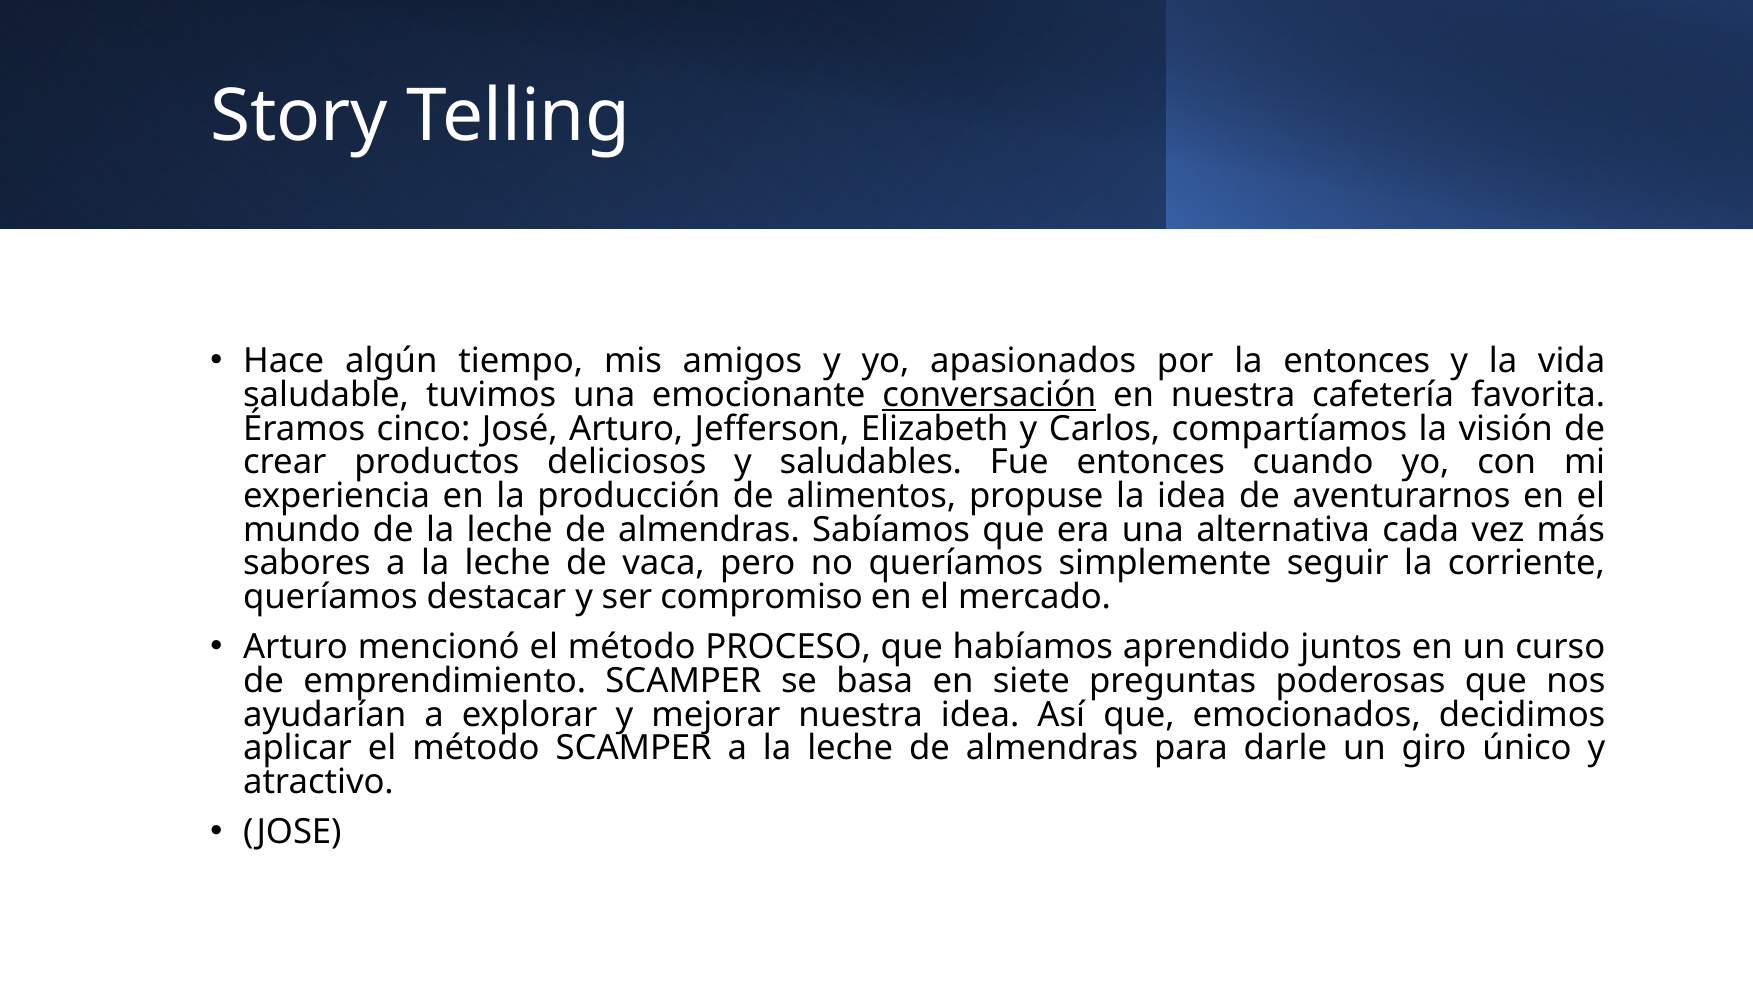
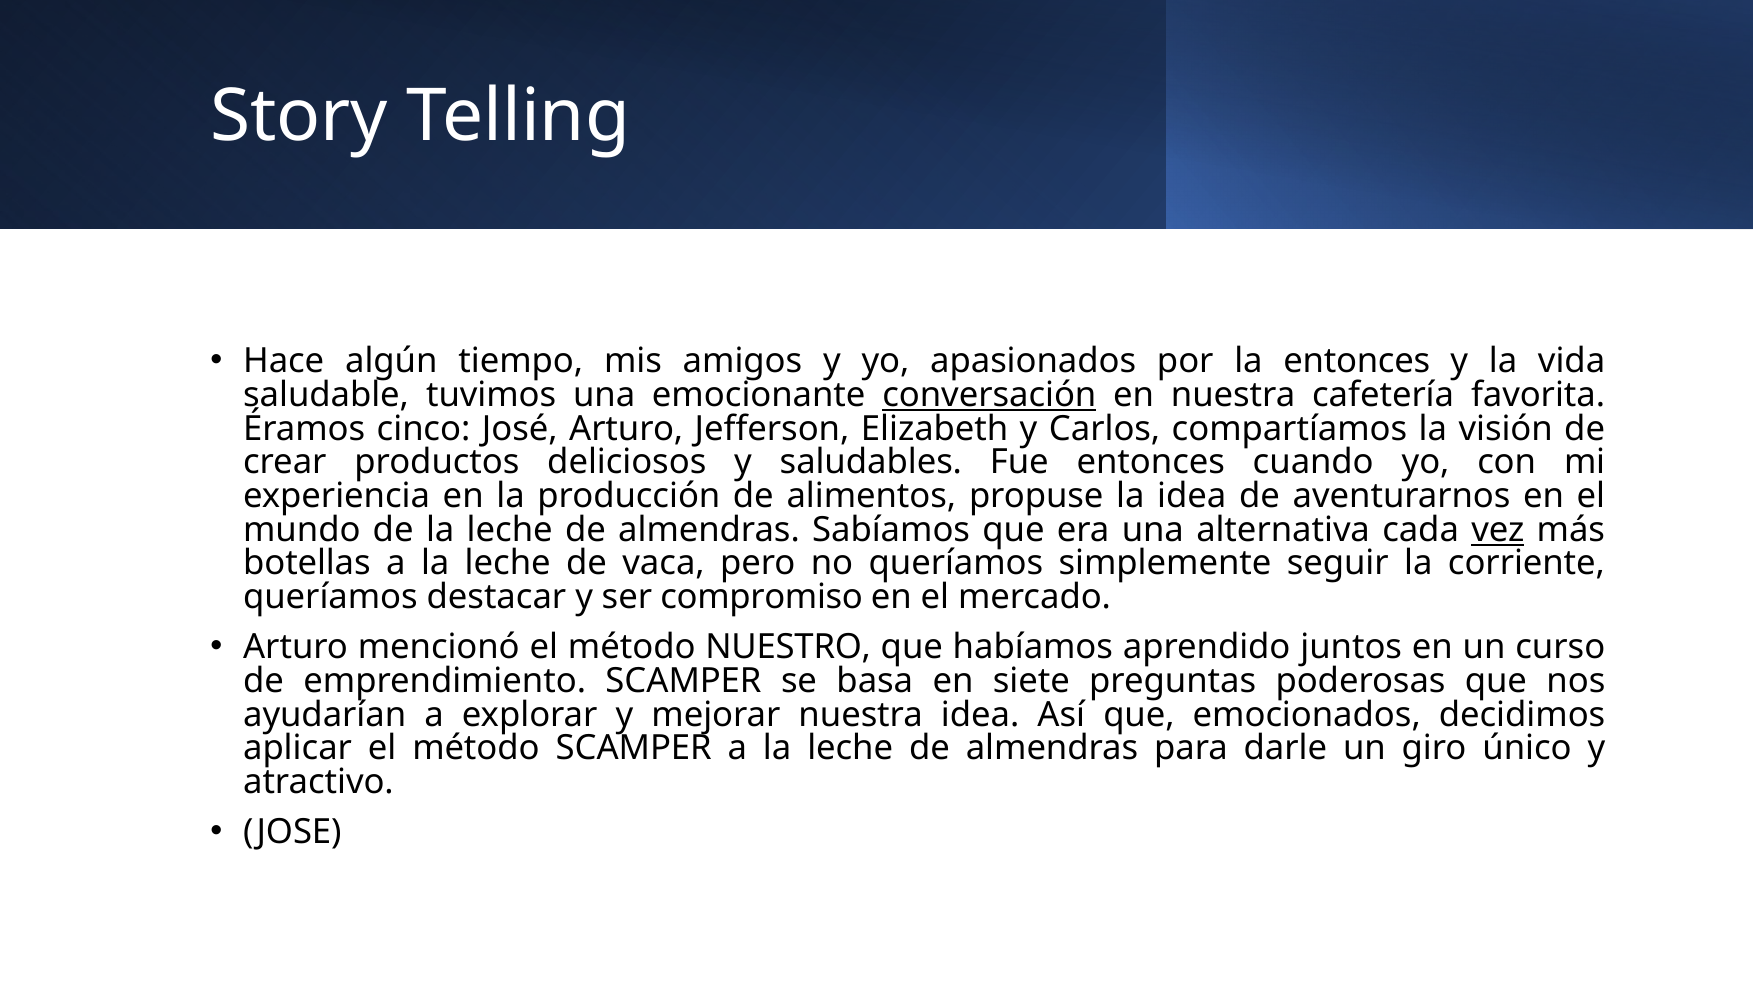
vez underline: none -> present (1498, 530)
sabores: sabores -> botellas (307, 563)
PROCESO: PROCESO -> NUESTRO (788, 647)
